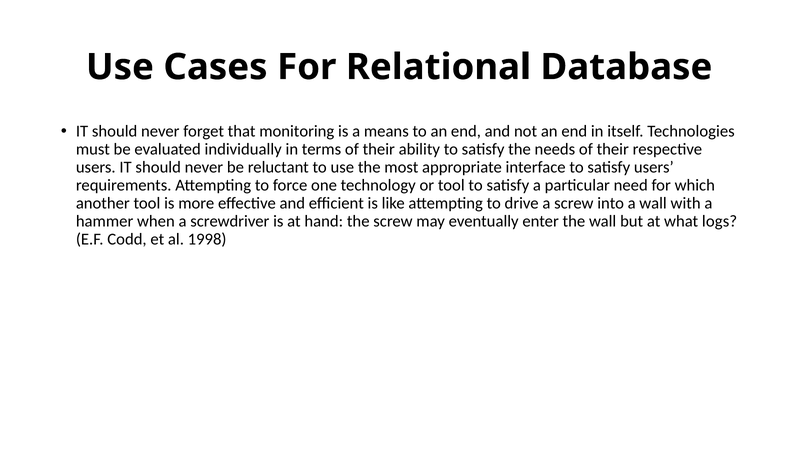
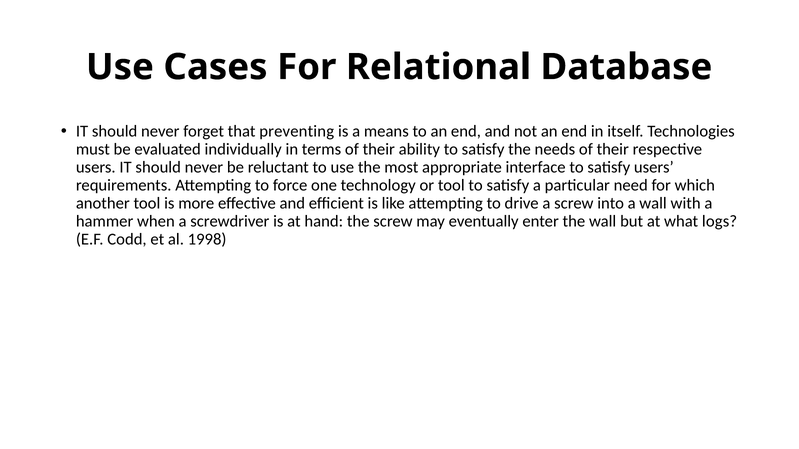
monitoring: monitoring -> preventing (297, 132)
